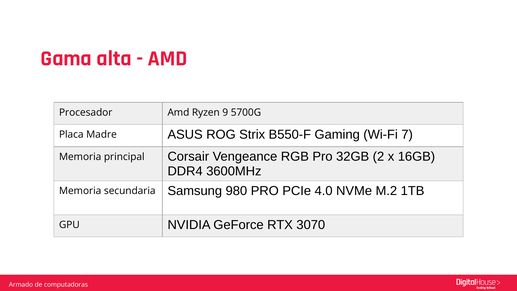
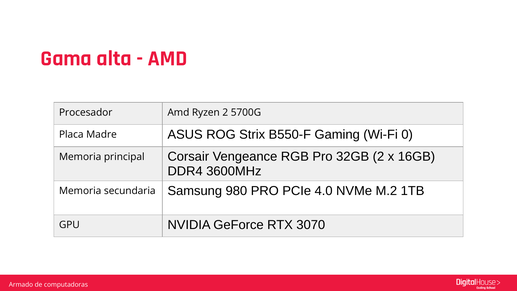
Ryzen 9: 9 -> 2 (225, 112)
7: 7 -> 0 (407, 134)
